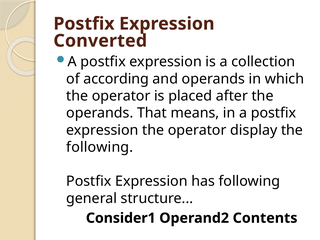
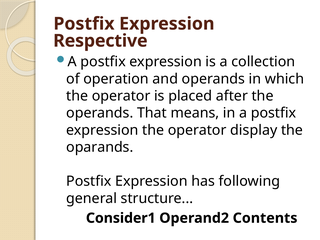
Converted: Converted -> Respective (100, 41)
according: according -> operation (116, 79)
following: following -> oparands (100, 147)
